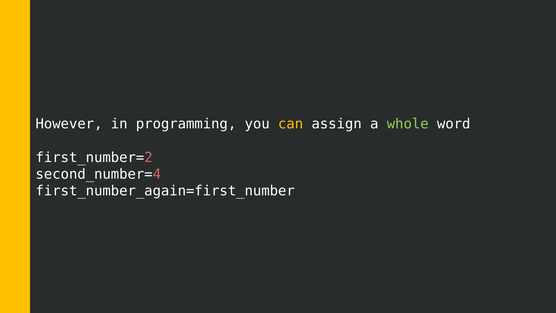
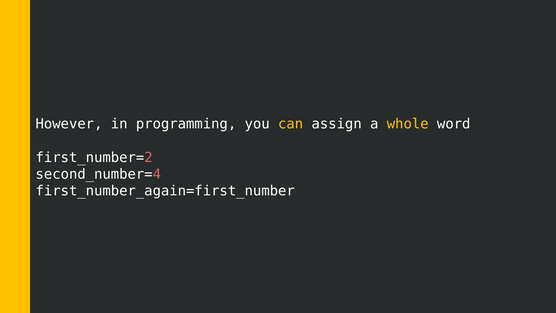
whole colour: light green -> yellow (408, 124)
